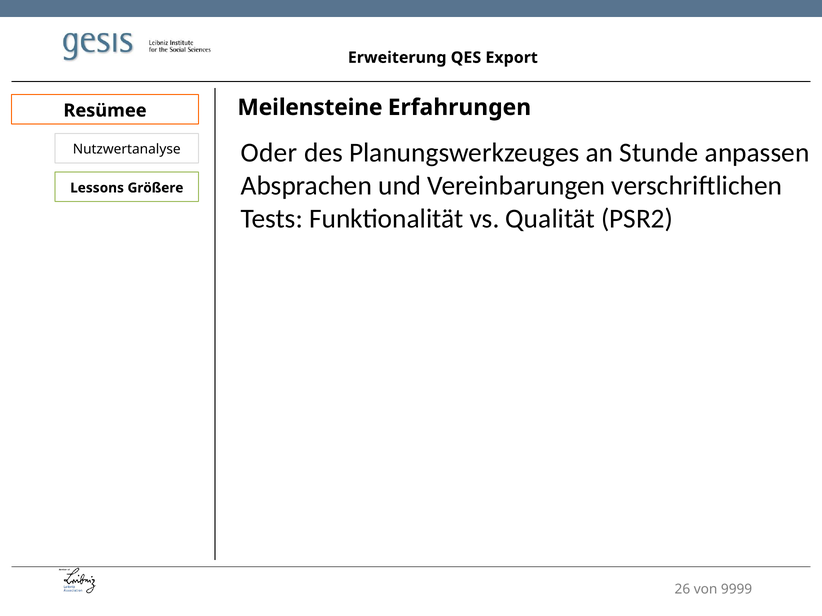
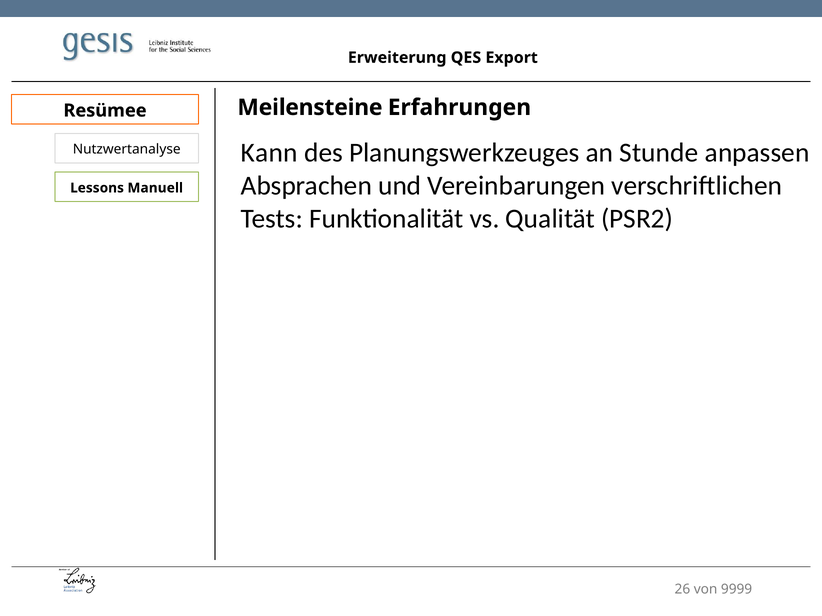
Oder: Oder -> Kann (269, 153)
Größere: Größere -> Manuell (155, 188)
